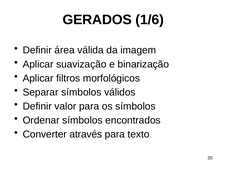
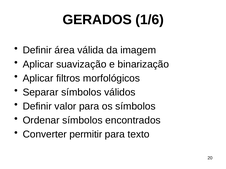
através: através -> permitir (86, 135)
